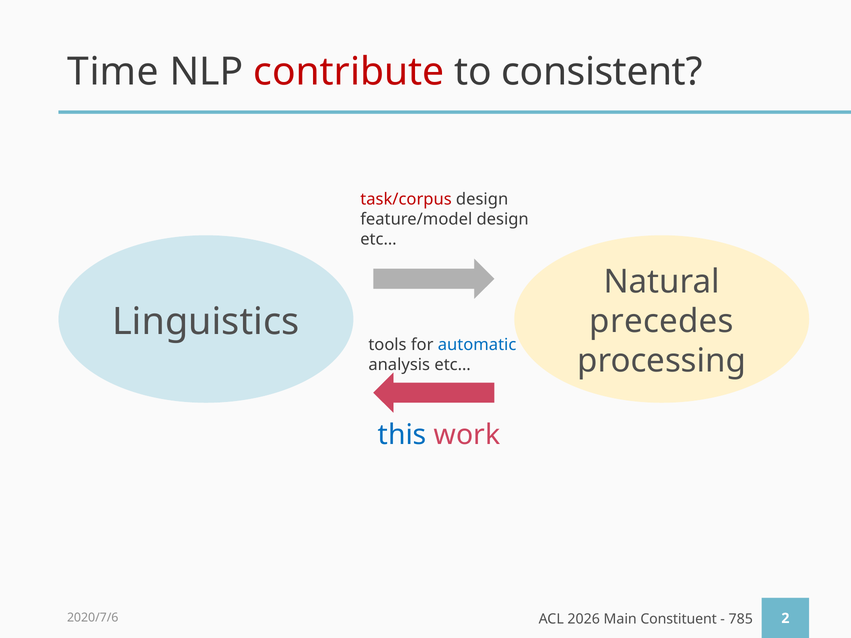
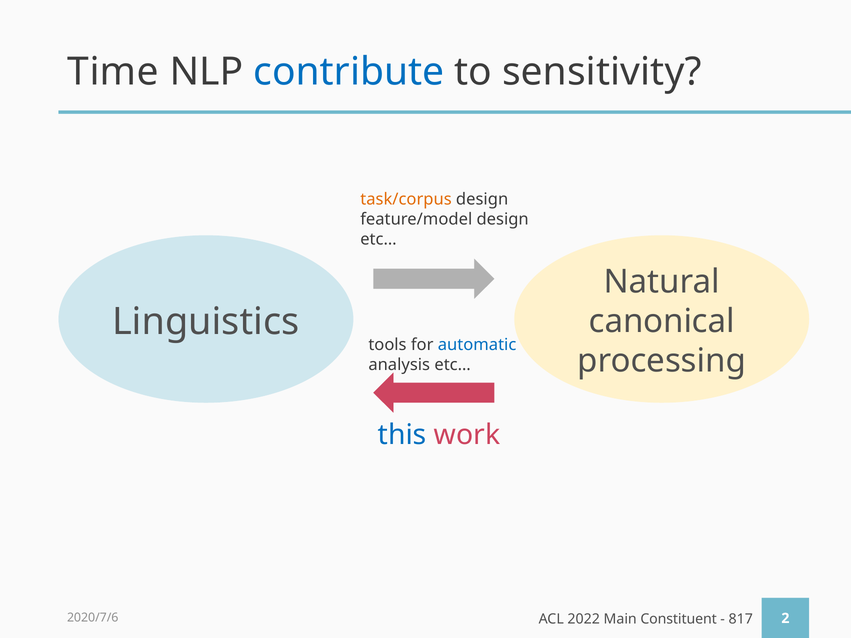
contribute colour: red -> blue (349, 72)
consistent: consistent -> sensitivity (602, 72)
task/corpus colour: red -> orange (406, 199)
precedes: precedes -> canonical (662, 321)
2026: 2026 -> 2022 (584, 619)
785: 785 -> 817 (741, 619)
